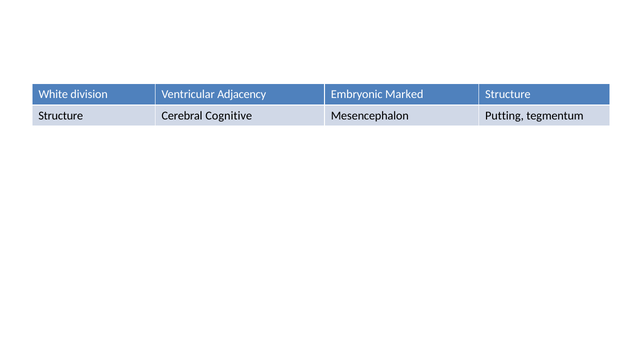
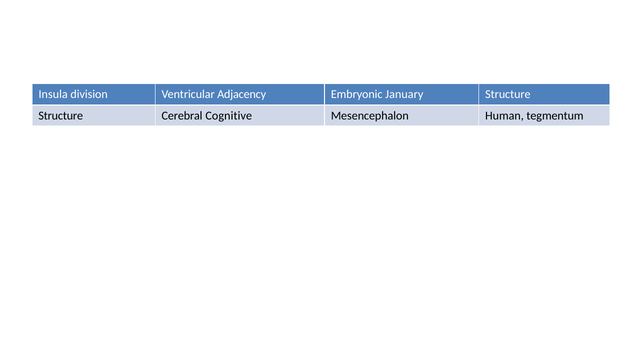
White: White -> Insula (53, 95)
Marked: Marked -> January (404, 95)
Putting: Putting -> Human (505, 116)
